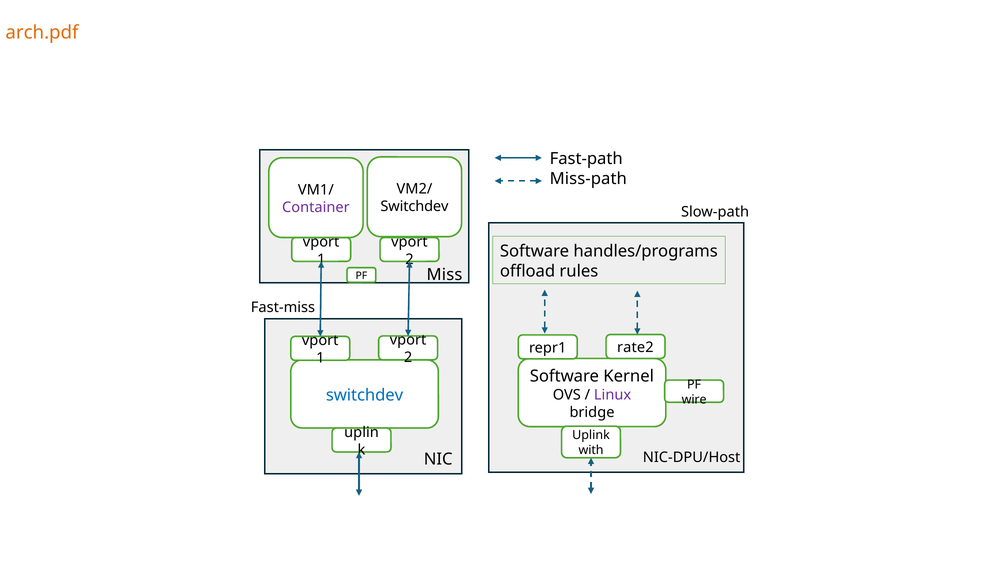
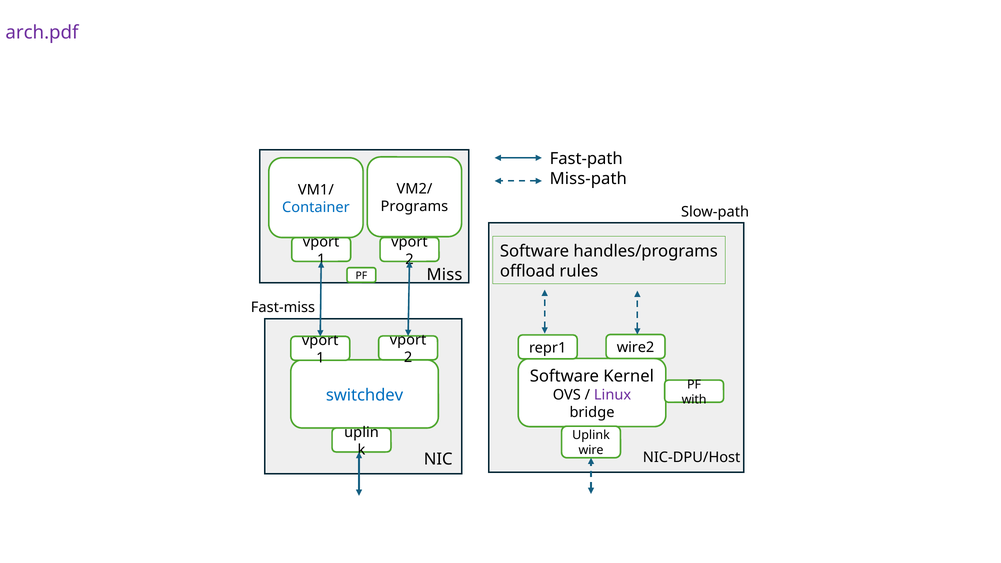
arch.pdf colour: orange -> purple (42, 32)
Switchdev: Switchdev -> Programs (414, 207)
Container colour: purple -> blue (316, 207)
rate2: rate2 -> wire2 (636, 348)
wire: wire -> with (694, 400)
with: with -> wire (591, 450)
